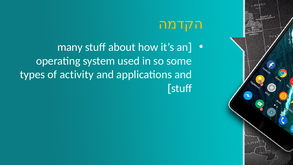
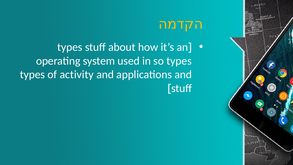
many: many -> types (70, 47)
so some: some -> types (179, 61)
